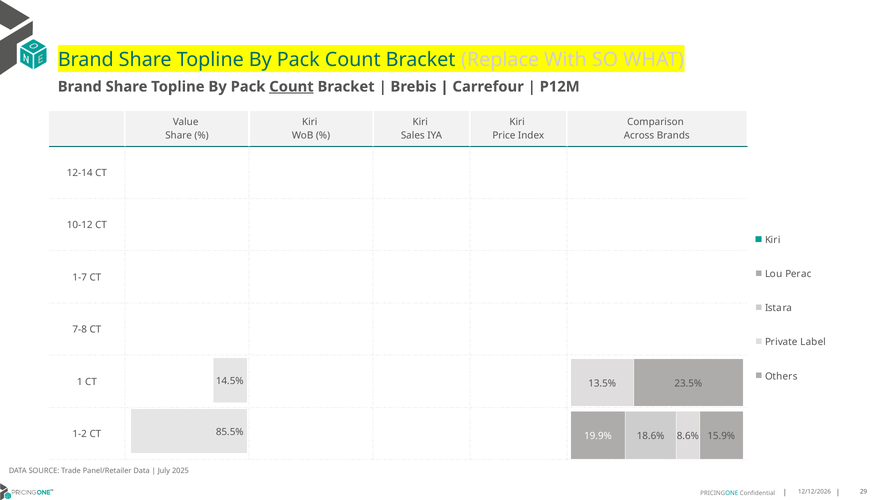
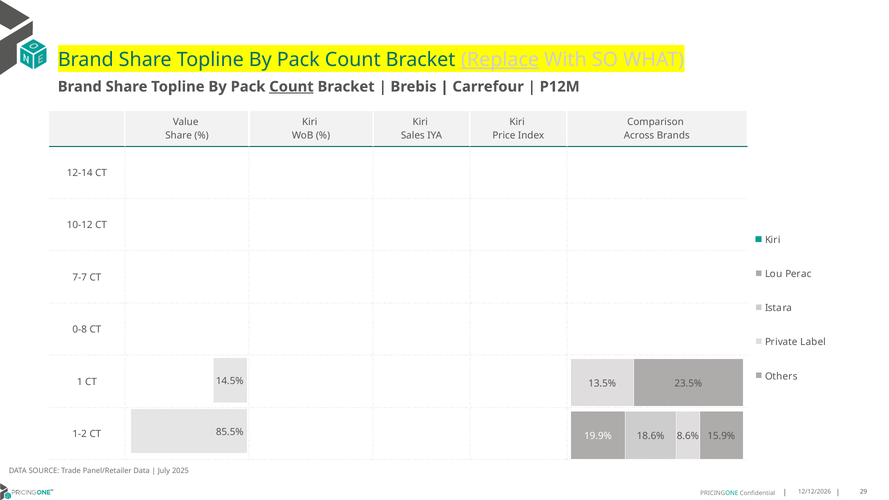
Replace underline: none -> present (500, 60)
1-7: 1-7 -> 7-7 (80, 277)
7-8: 7-8 -> 0-8 (80, 330)
